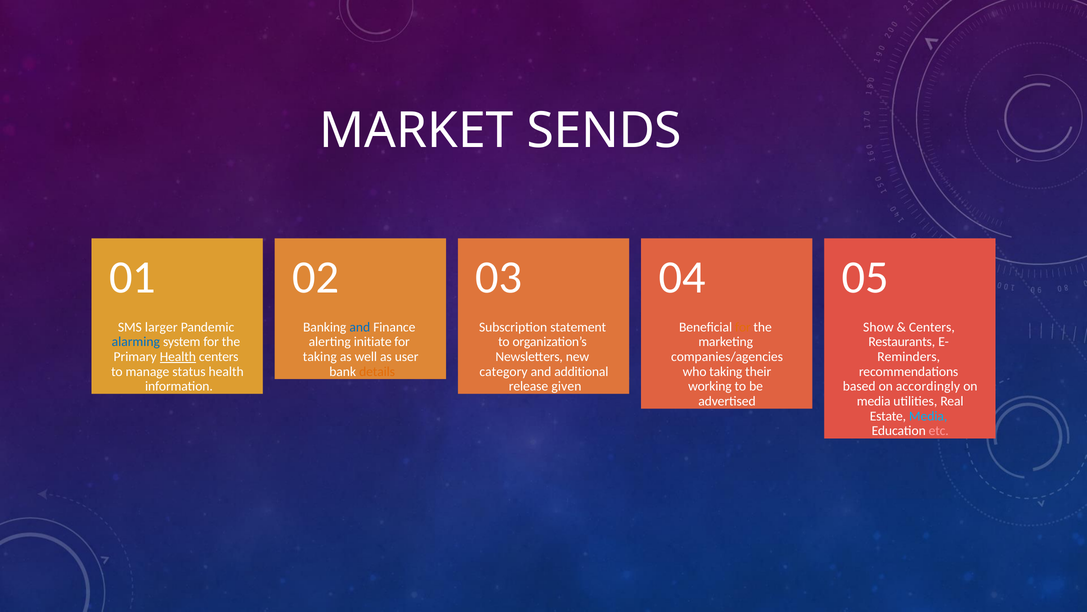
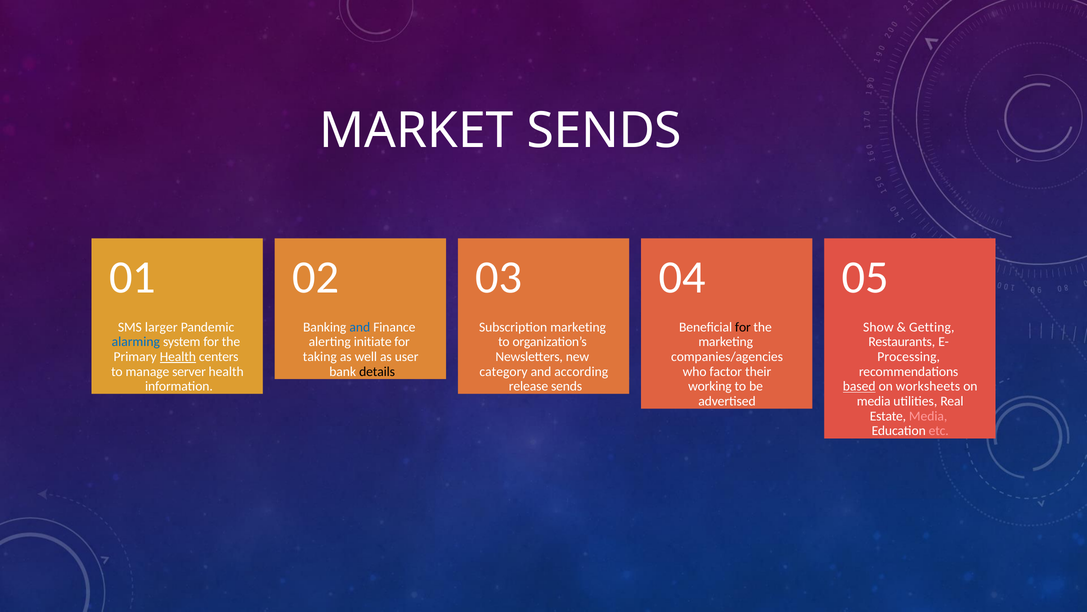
Subscription statement: statement -> marketing (578, 327)
for colour: orange -> black (743, 327)
Centers: Centers -> Getting (932, 327)
Reminders: Reminders -> Processing (909, 356)
status: status -> server (189, 371)
details colour: orange -> black (377, 371)
additional: additional -> according (581, 371)
who taking: taking -> factor (726, 371)
release given: given -> sends (567, 386)
based underline: none -> present (859, 386)
accordingly: accordingly -> worksheets (928, 386)
Media colour: light blue -> pink (928, 416)
